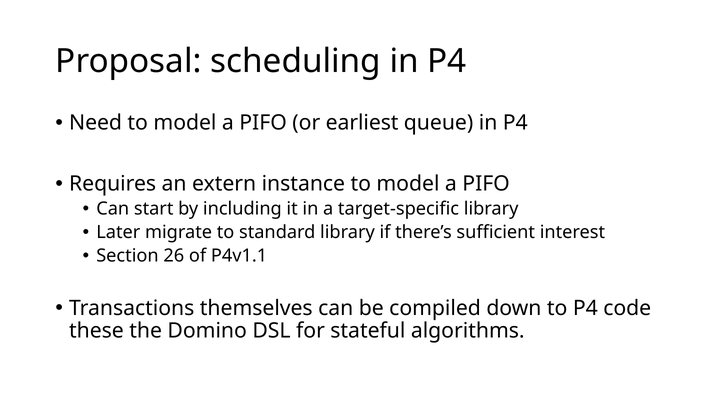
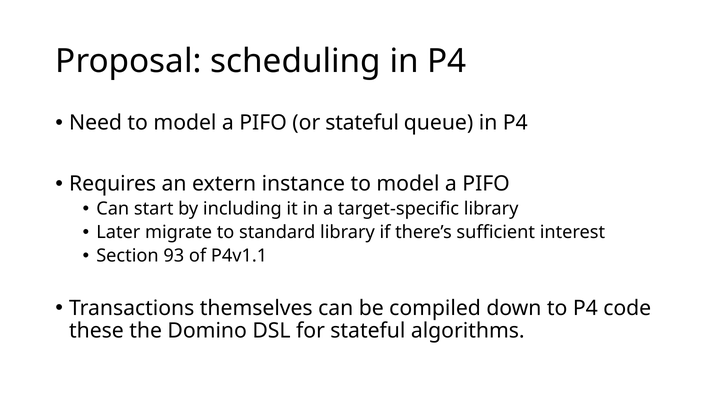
or earliest: earliest -> stateful (362, 123)
26: 26 -> 93 (174, 256)
